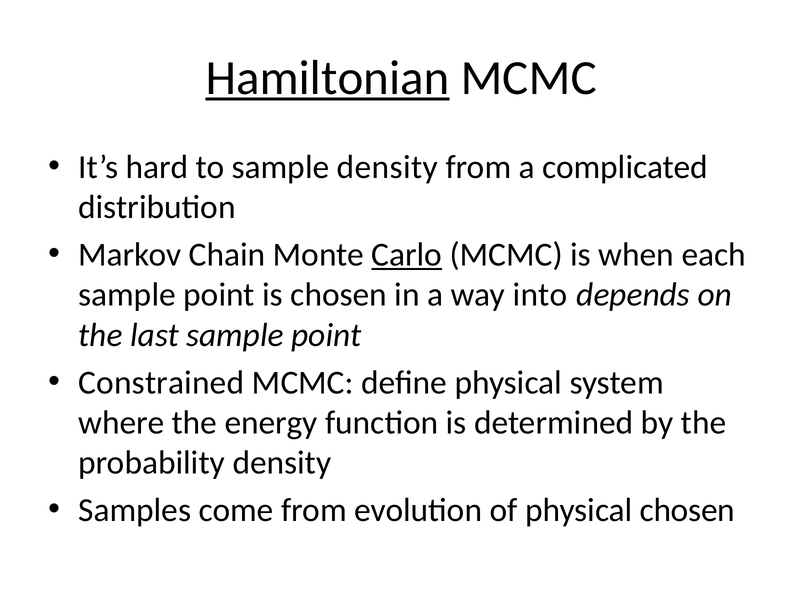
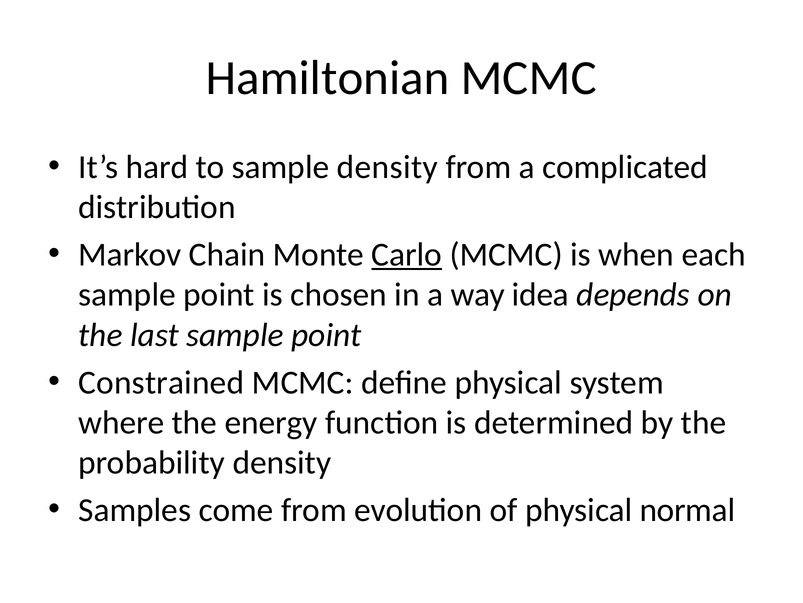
Hamiltonian underline: present -> none (328, 78)
into: into -> idea (540, 295)
physical chosen: chosen -> normal (687, 510)
